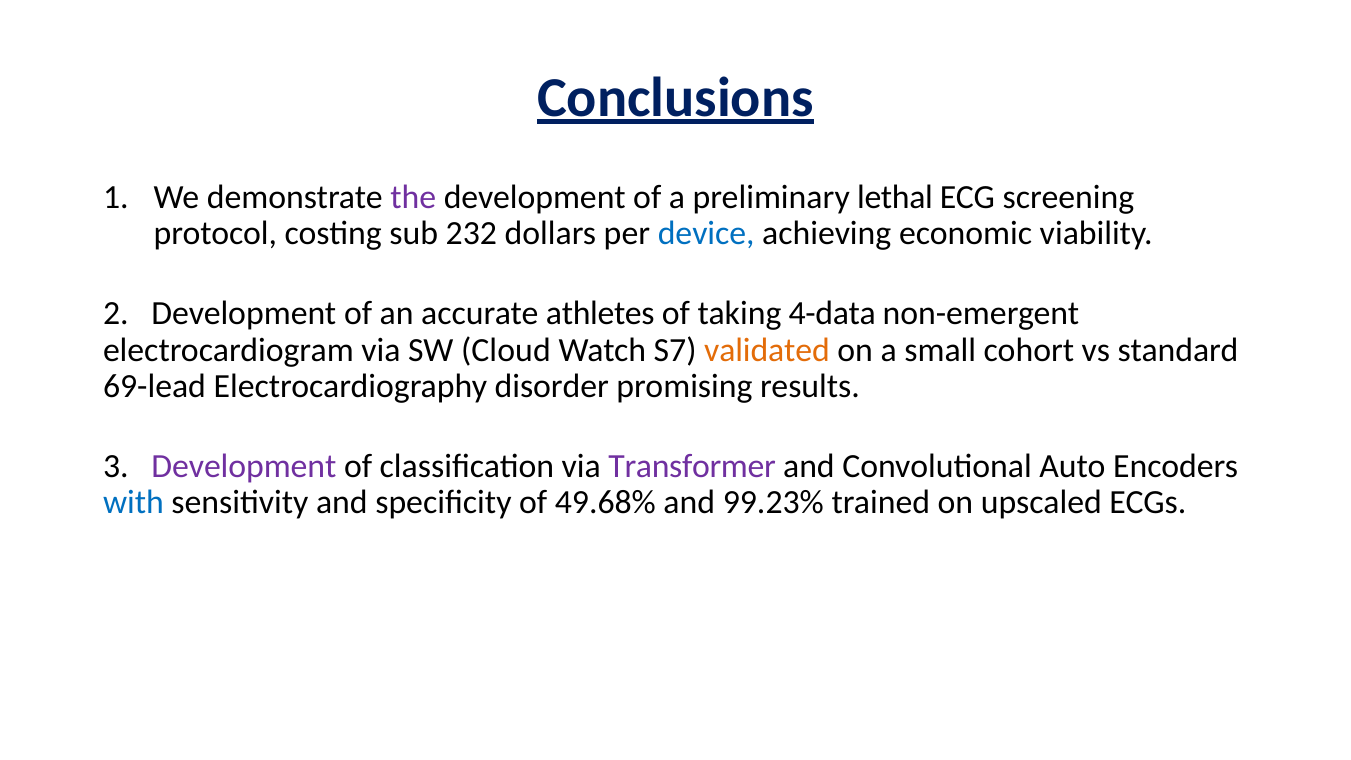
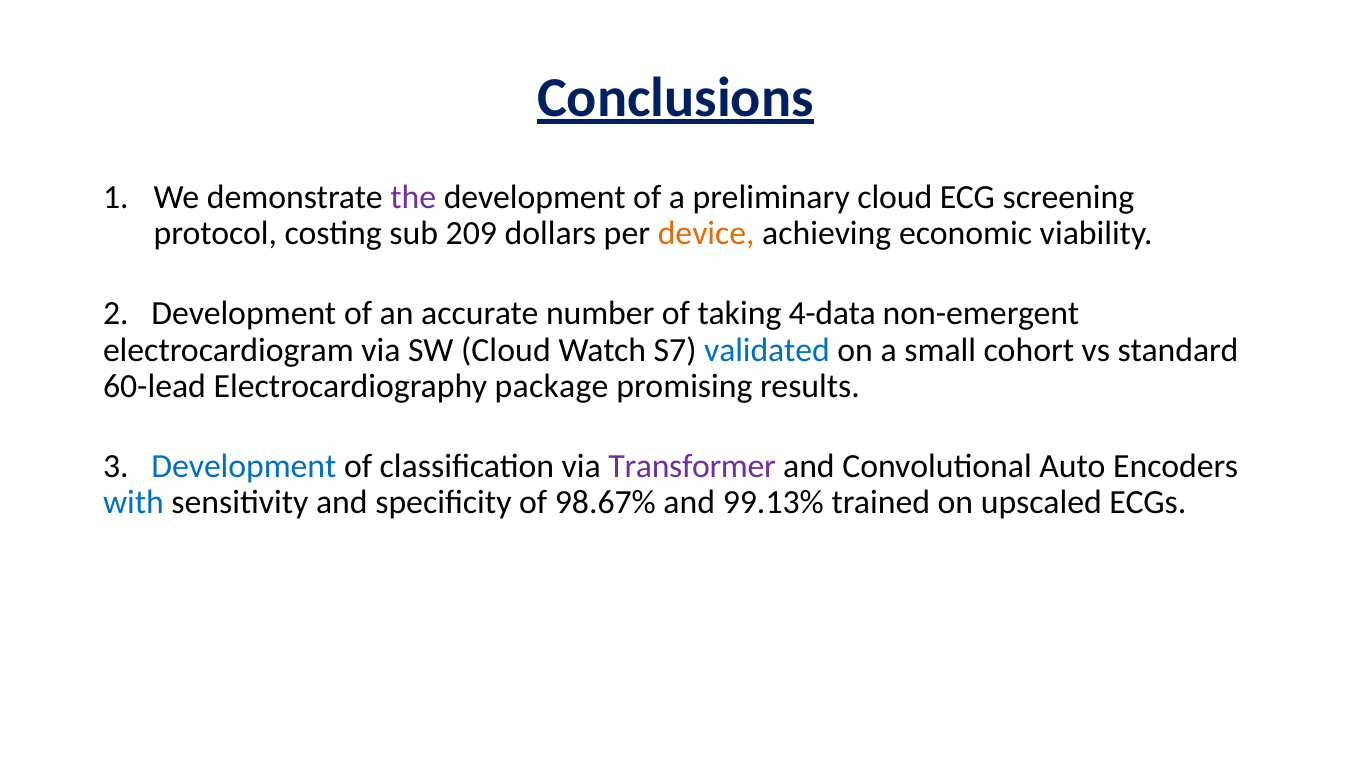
preliminary lethal: lethal -> cloud (895, 197)
232: 232 -> 209 (471, 234)
device colour: blue -> orange (706, 234)
athletes: athletes -> number (600, 313)
validated colour: orange -> blue (767, 350)
69-lead: 69-lead -> 60-lead (154, 386)
disorder: disorder -> package (552, 386)
Development colour: purple -> blue (244, 466)
49.68%: 49.68% -> 98.67% (605, 503)
99.23%: 99.23% -> 99.13% (773, 503)
